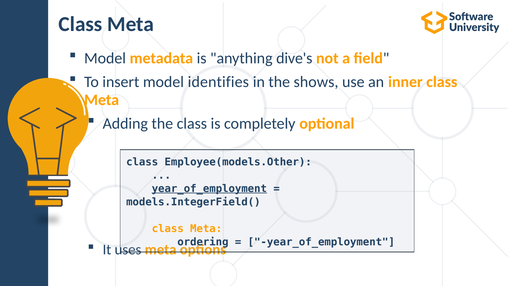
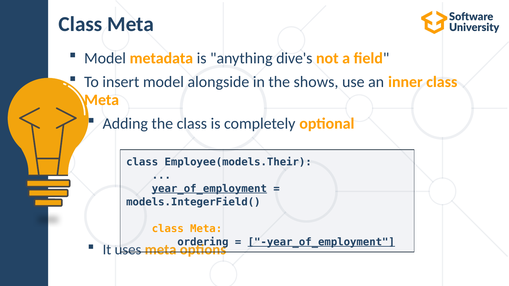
identifies: identifies -> alongside (218, 82)
Employee(models.Other: Employee(models.Other -> Employee(models.Their (238, 162)
year_of_employment underline: none -> present (321, 242)
